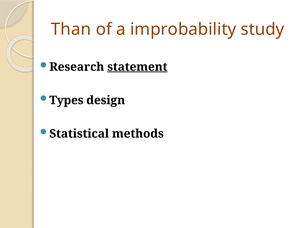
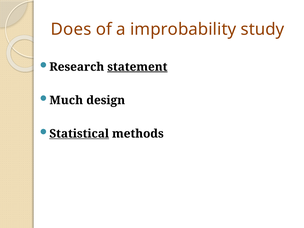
Than: Than -> Does (71, 29)
Types: Types -> Much (66, 100)
Statistical underline: none -> present (79, 134)
